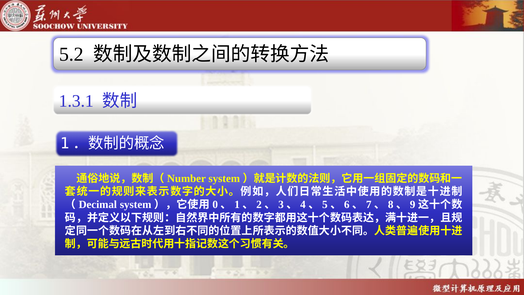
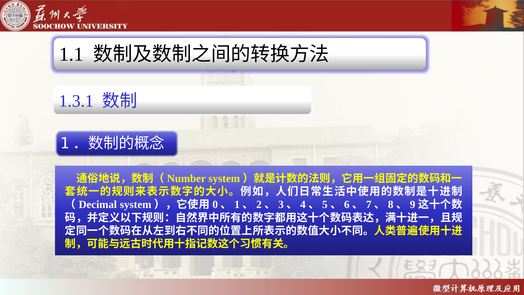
5.2: 5.2 -> 1.1 (71, 54)
